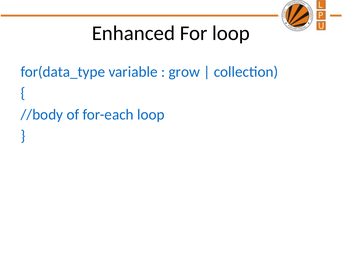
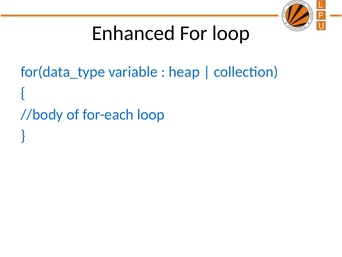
grow: grow -> heap (184, 72)
